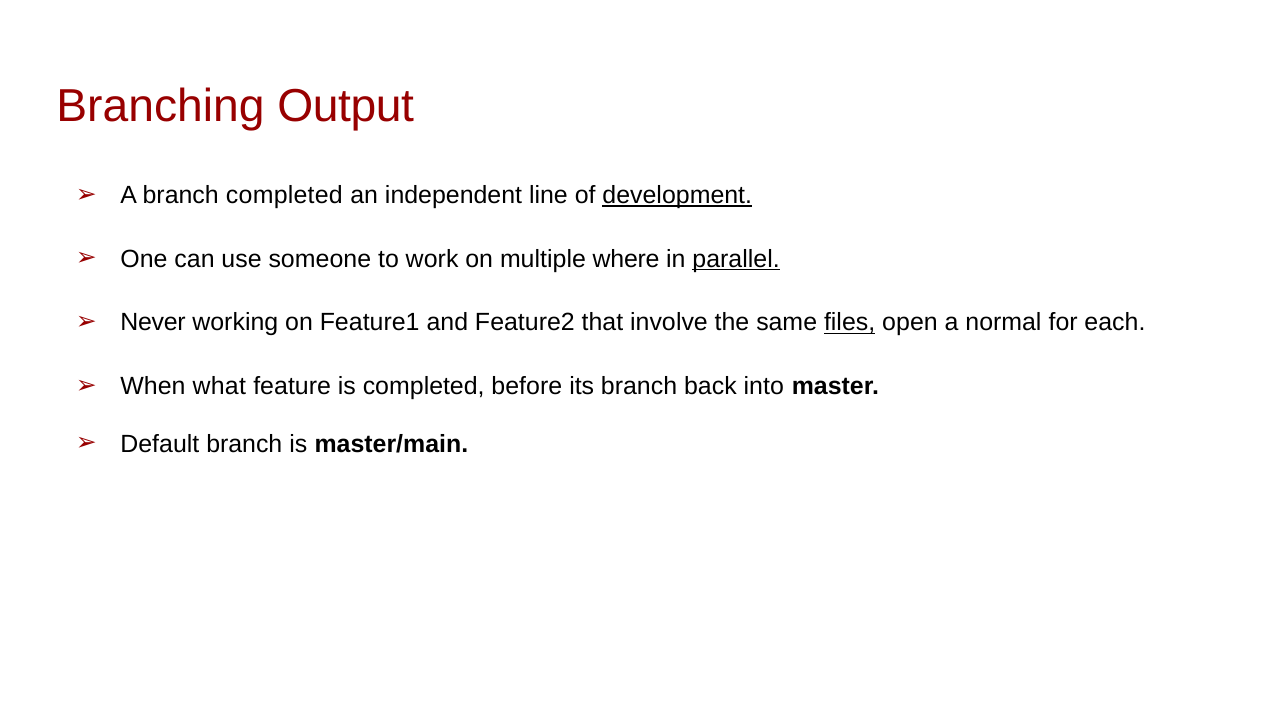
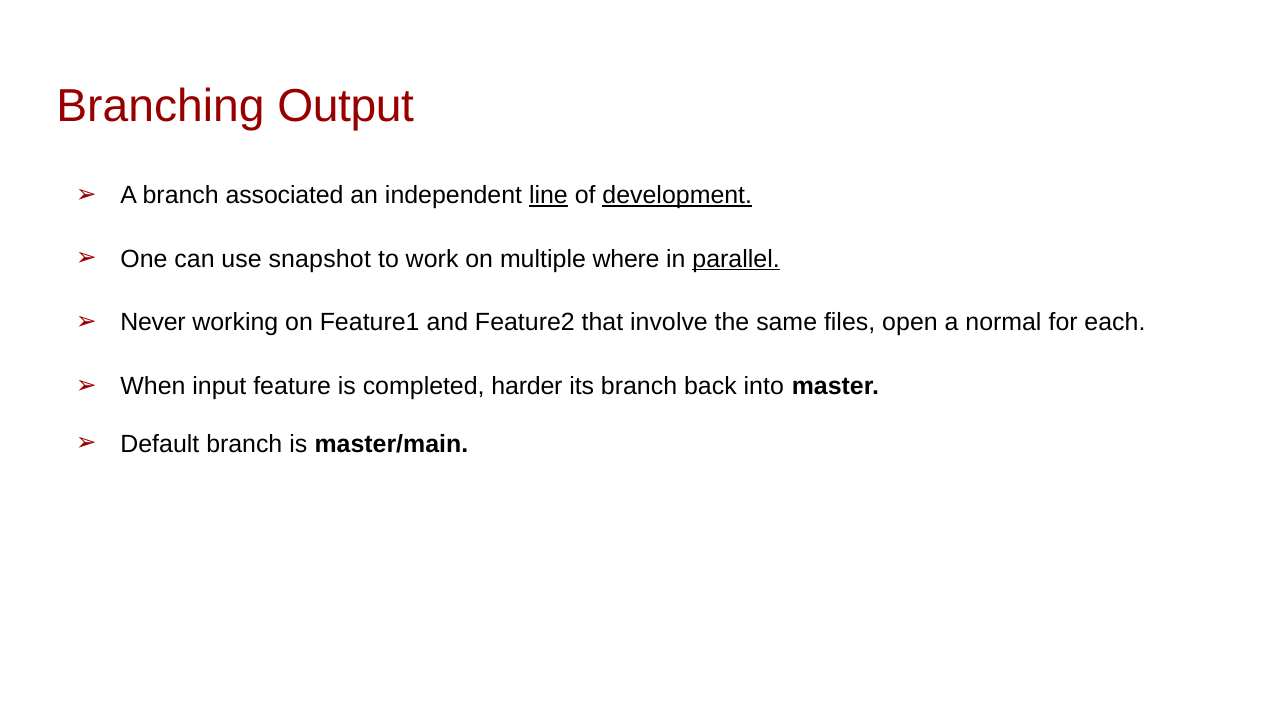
branch completed: completed -> associated (285, 195)
line underline: none -> present (548, 195)
someone: someone -> snapshot (320, 259)
files underline: present -> none (850, 323)
what: what -> input (219, 386)
before: before -> harder (527, 386)
